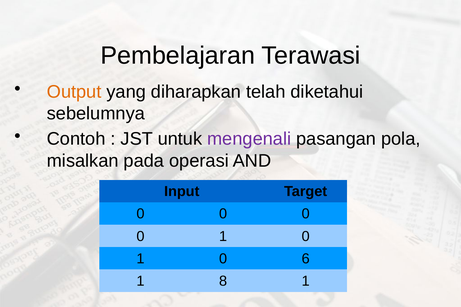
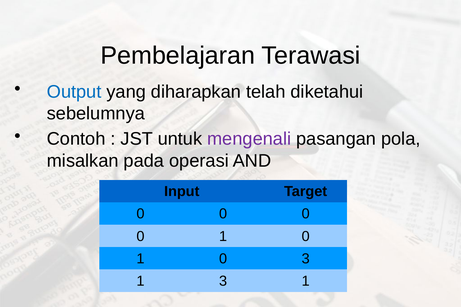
Output colour: orange -> blue (74, 92)
0 6: 6 -> 3 (306, 259)
1 8: 8 -> 3 (223, 281)
